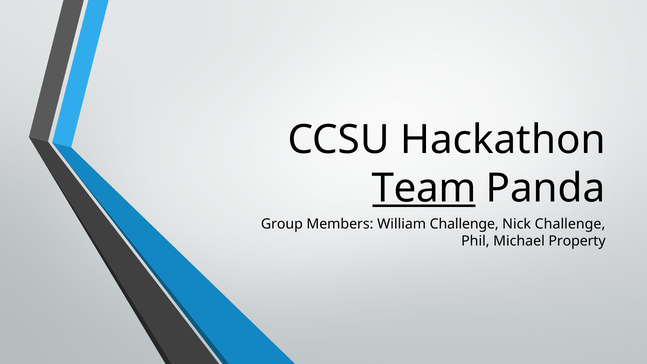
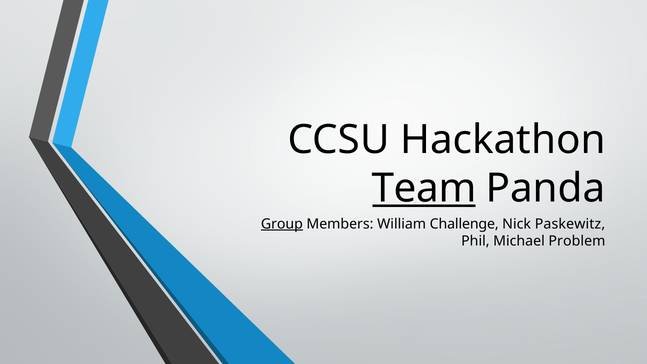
Group underline: none -> present (282, 224)
Nick Challenge: Challenge -> Paskewitz (570, 224)
Property: Property -> Problem (577, 241)
